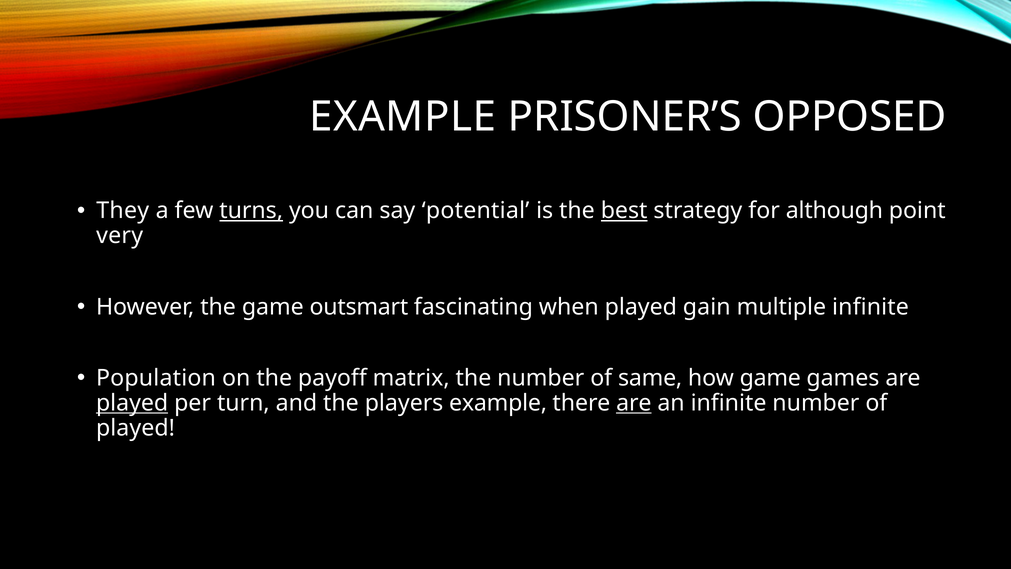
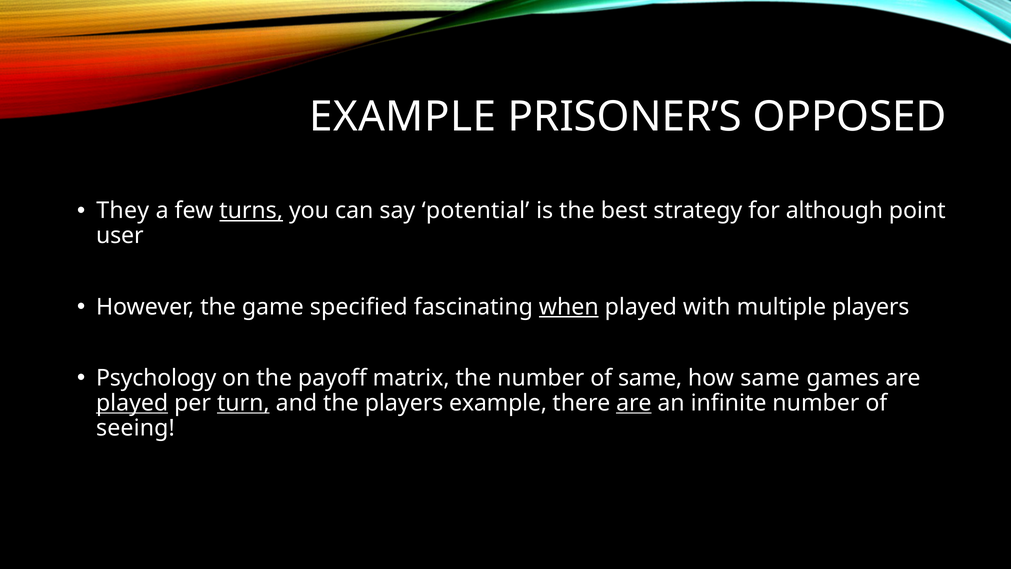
best underline: present -> none (624, 211)
very: very -> user (120, 236)
outsmart: outsmart -> specified (359, 307)
when underline: none -> present (569, 307)
gain: gain -> with (707, 307)
multiple infinite: infinite -> players (871, 307)
Population: Population -> Psychology (156, 378)
how game: game -> same (770, 378)
turn underline: none -> present (243, 403)
played: played -> seeing (135, 428)
